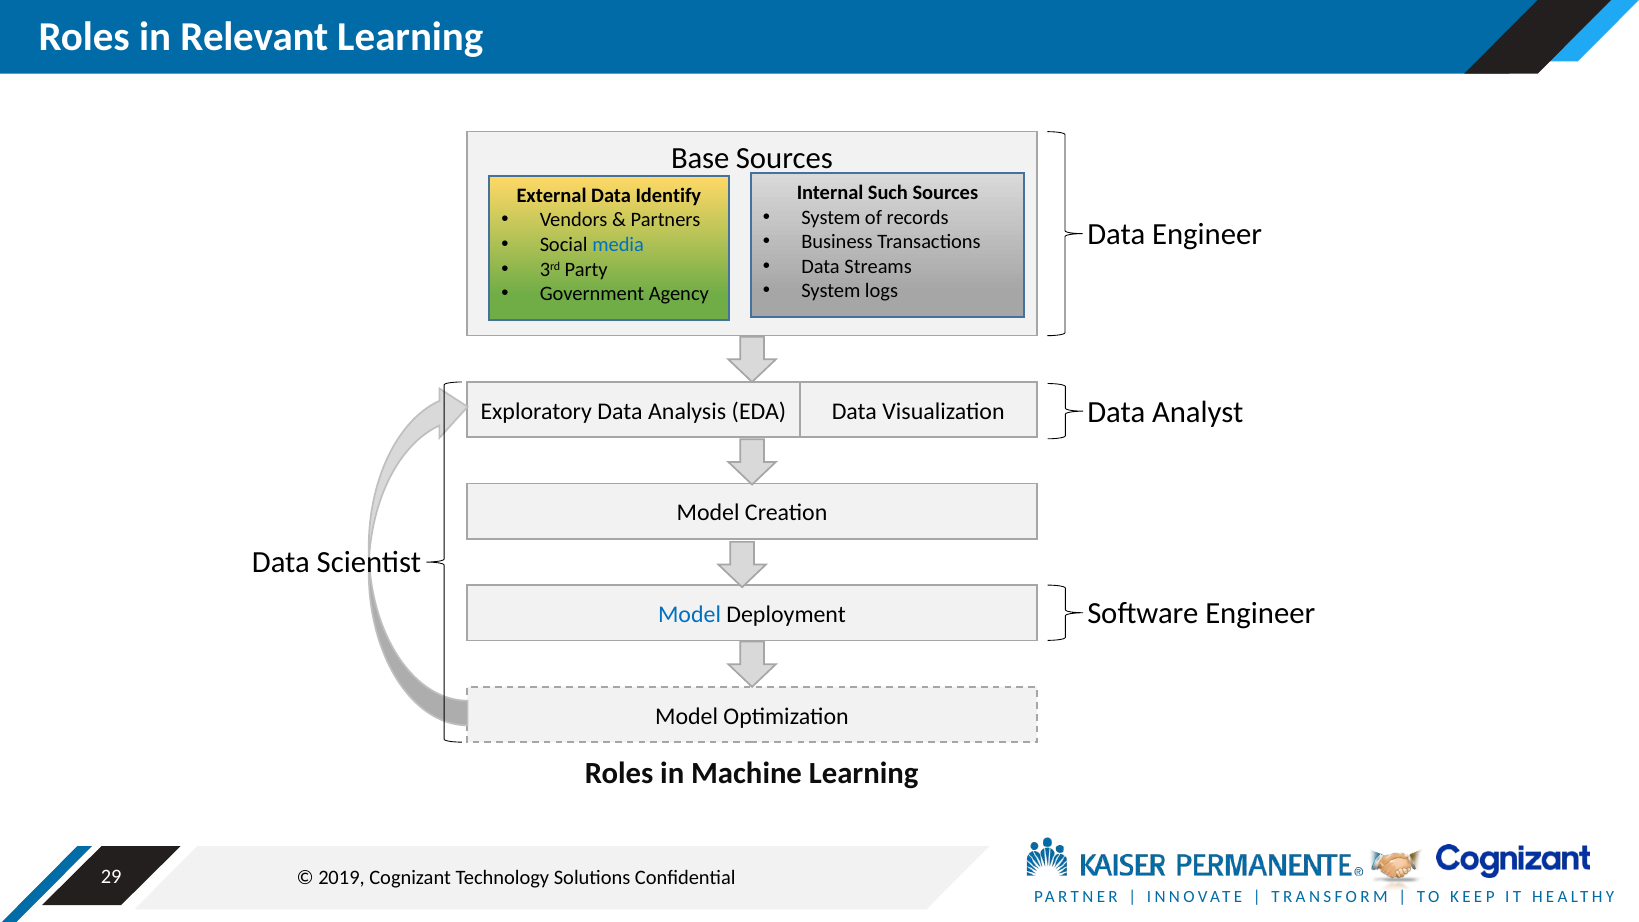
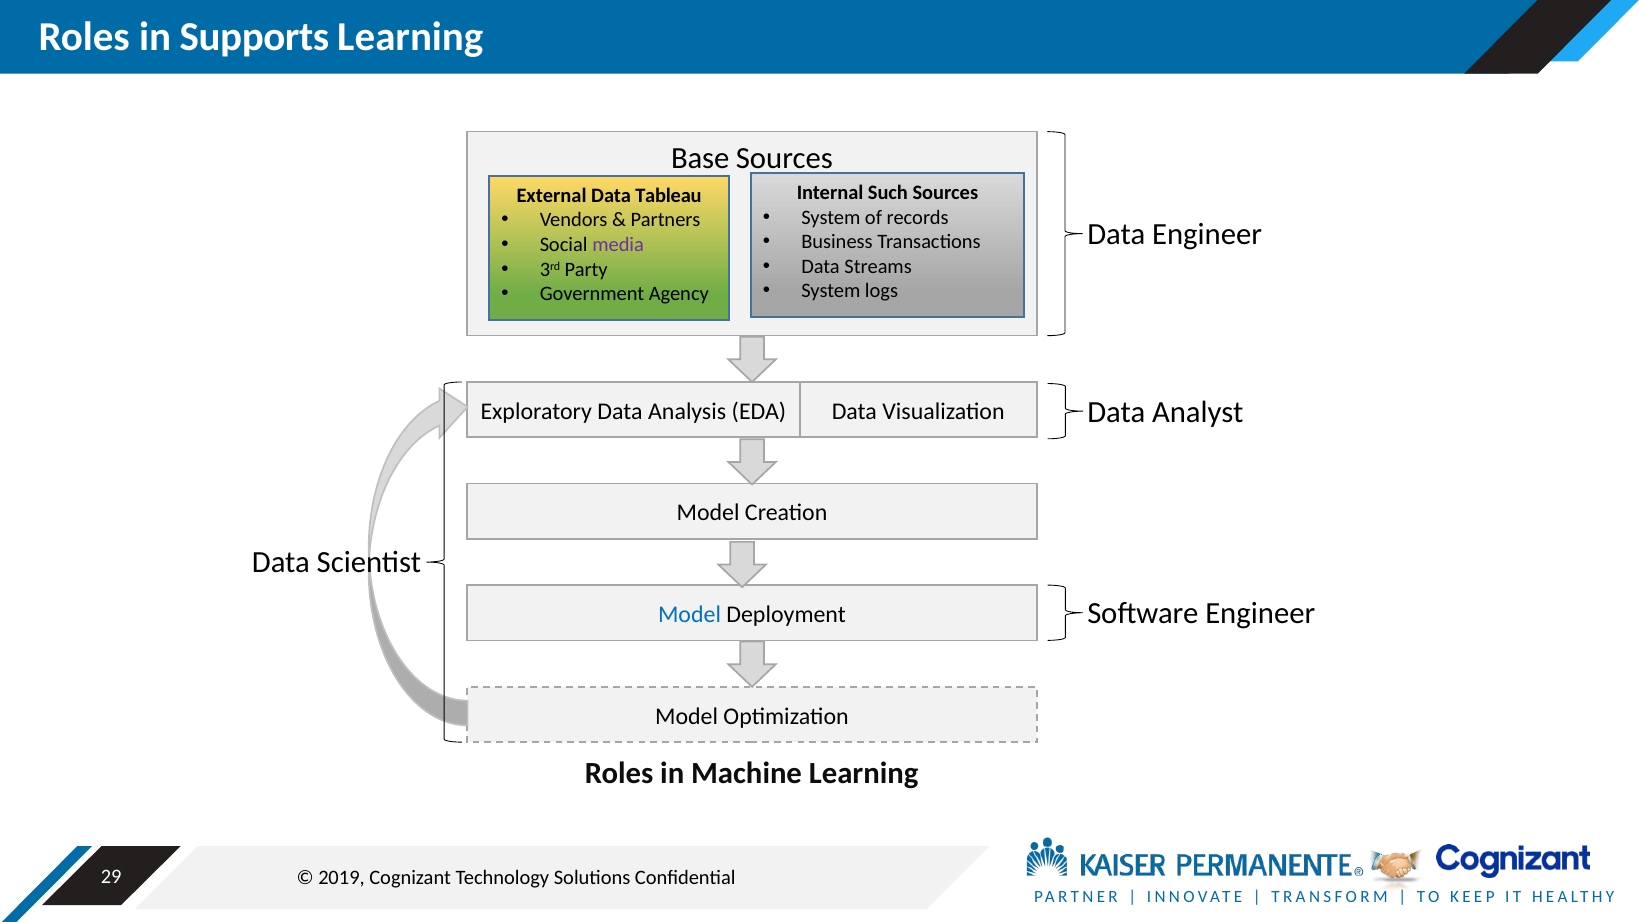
Relevant: Relevant -> Supports (254, 37)
Identify: Identify -> Tableau (668, 196)
media colour: blue -> purple (618, 245)
